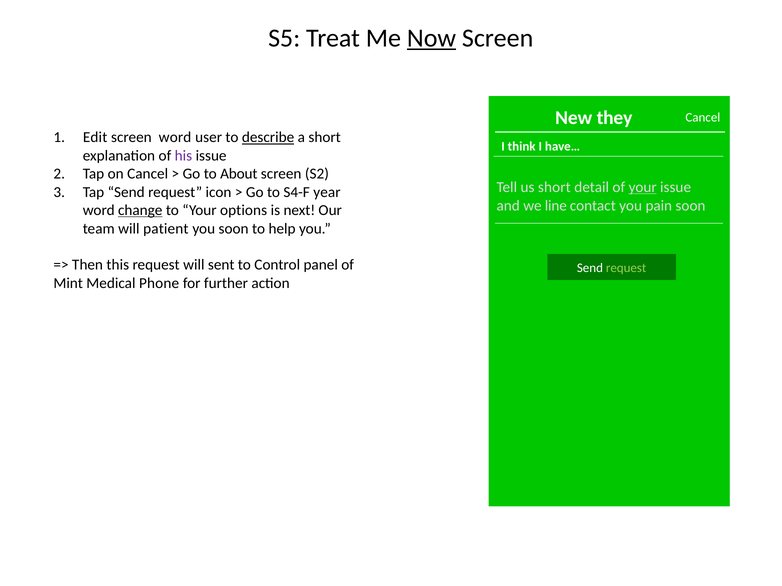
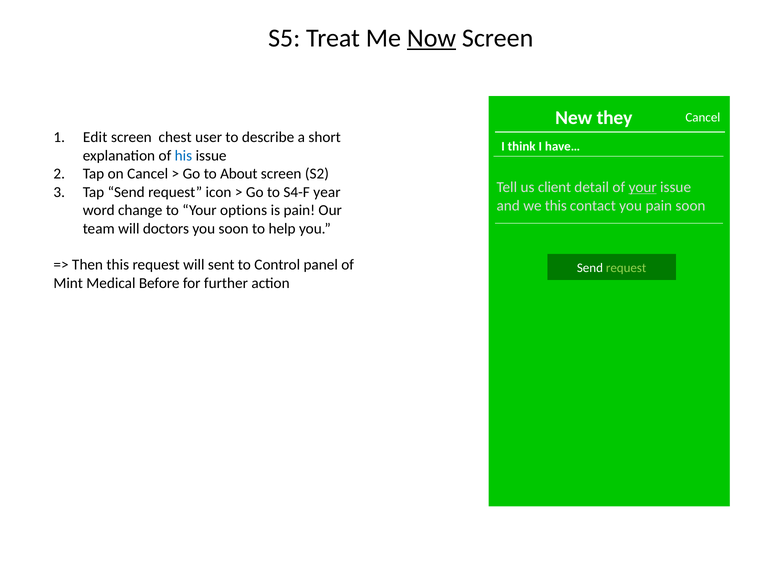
screen word: word -> chest (175, 137)
describe underline: present -> none (268, 137)
his colour: purple -> blue (183, 156)
us short: short -> client (555, 187)
we line: line -> this (556, 206)
change underline: present -> none (140, 210)
is next: next -> pain (299, 210)
patient: patient -> doctors (166, 229)
Phone: Phone -> Before (159, 283)
